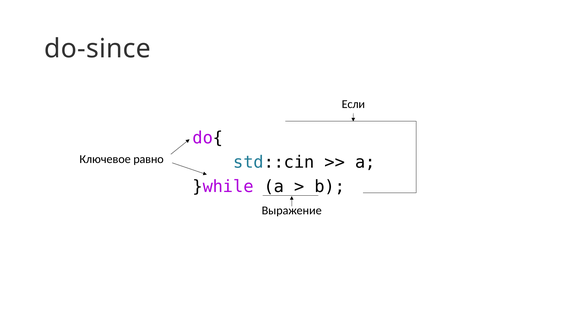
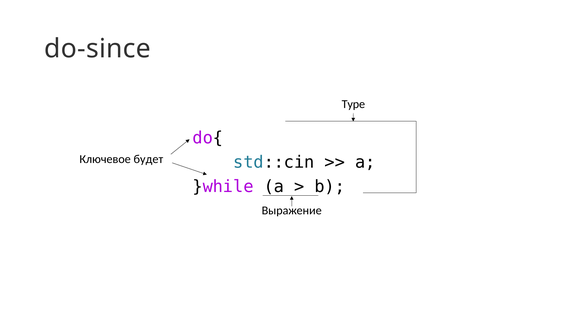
Если: Если -> Type (353, 104)
равно: равно -> будет (148, 159)
